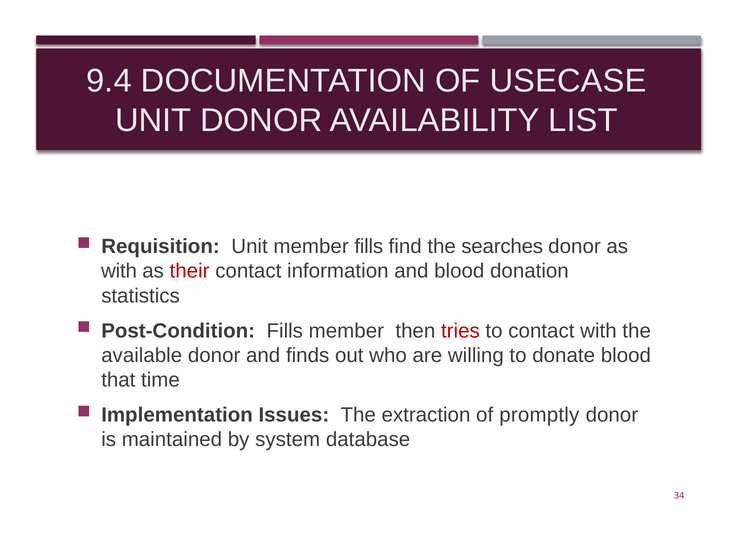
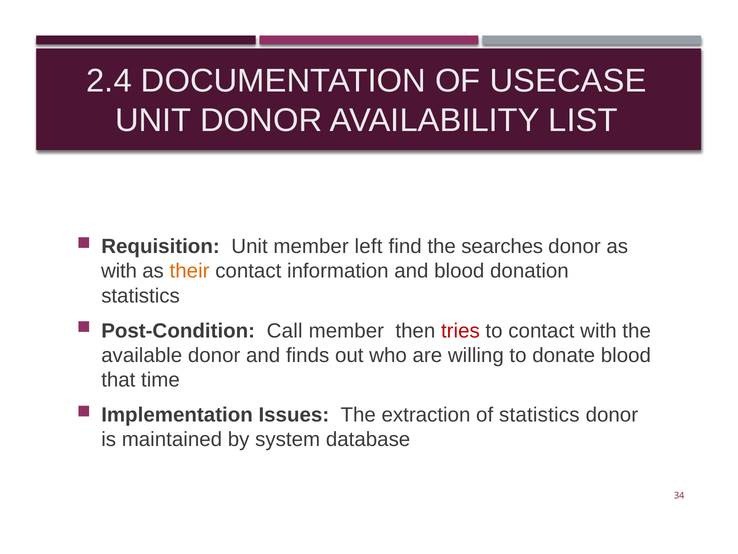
9.4: 9.4 -> 2.4 (109, 81)
member fills: fills -> left (369, 246)
their colour: red -> orange (190, 271)
Post-Condition Fills: Fills -> Call (285, 330)
of promptly: promptly -> statistics (539, 415)
